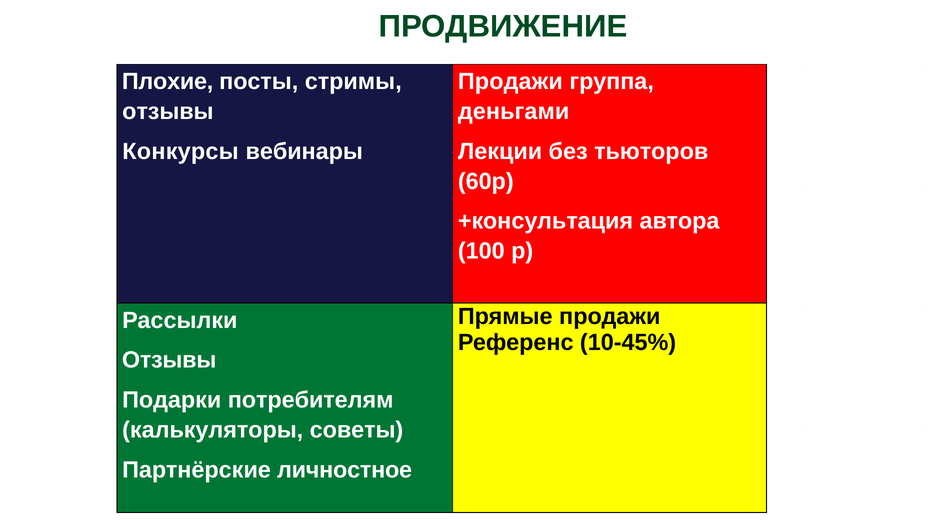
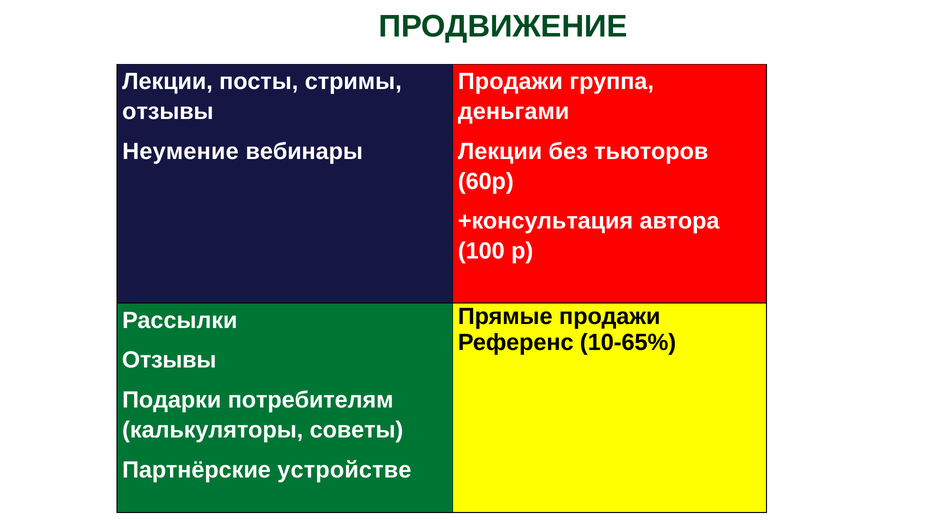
Плохие: Плохие -> Лекции (167, 82)
Конкурсы: Конкурсы -> Неумение (181, 151)
10-45%: 10-45% -> 10-65% (628, 342)
личностное: личностное -> устройстве (344, 469)
